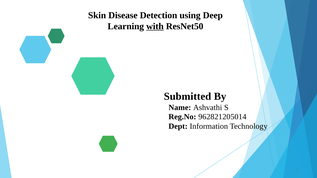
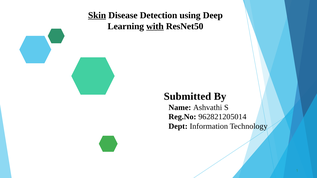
Skin underline: none -> present (97, 15)
